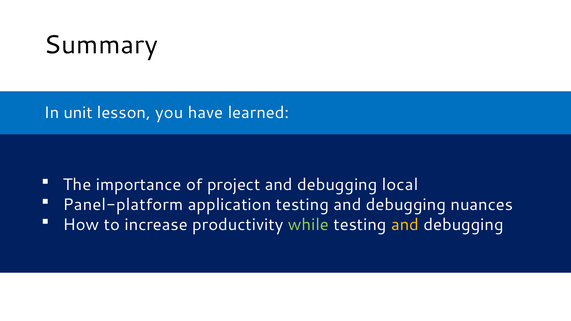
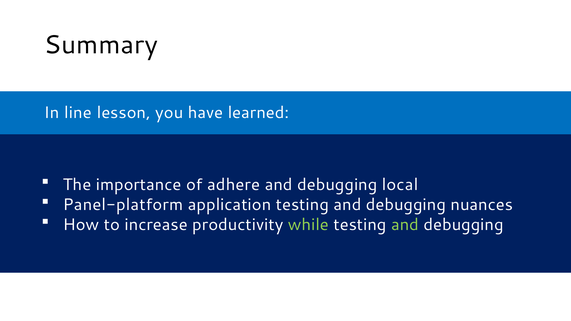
unit: unit -> line (78, 113)
project: project -> adhere (234, 185)
and colour: yellow -> light green (405, 225)
